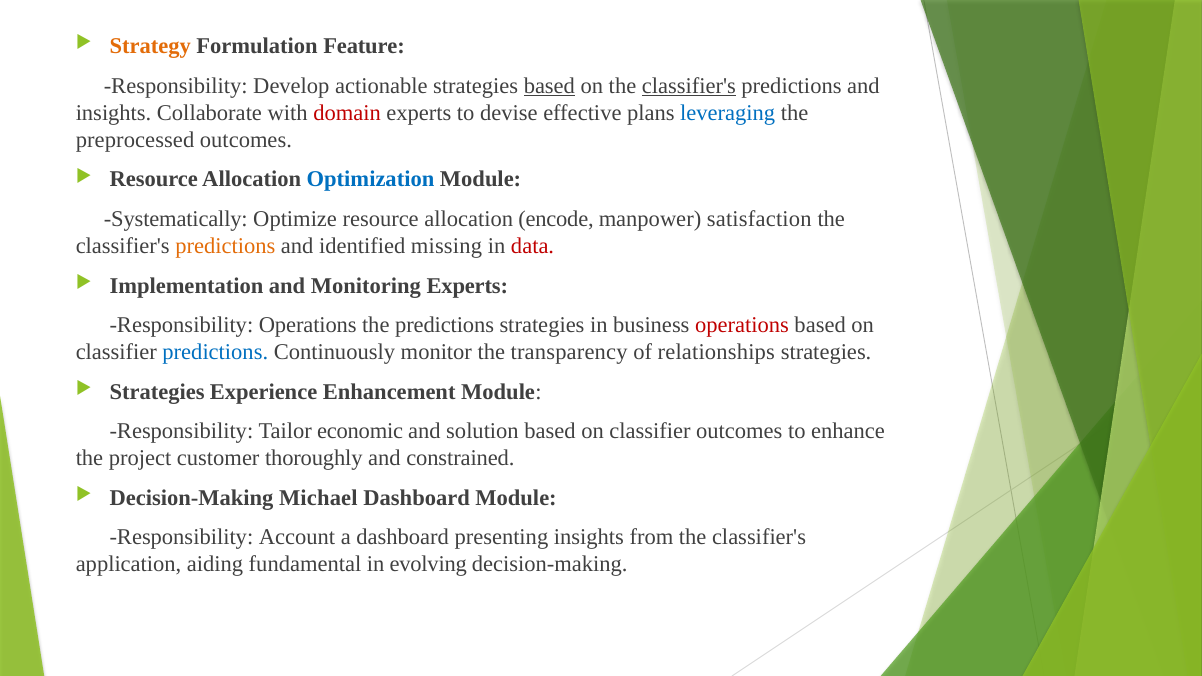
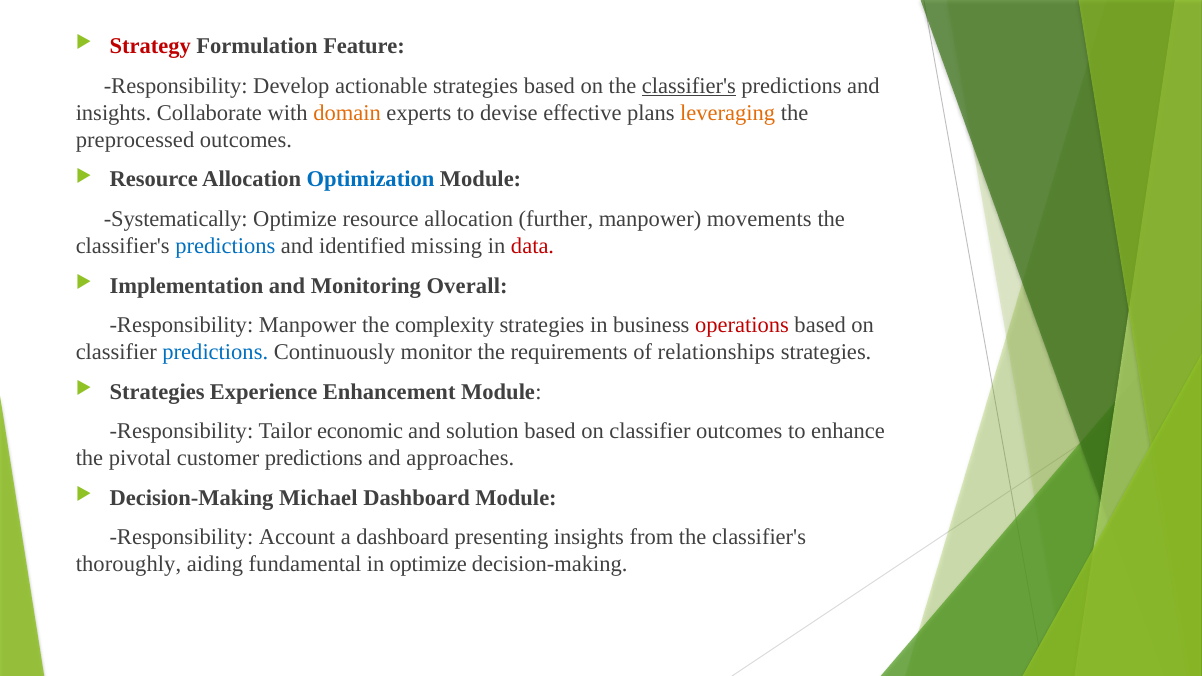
Strategy colour: orange -> red (150, 46)
based underline: present -> none (549, 86)
domain colour: red -> orange (347, 113)
leveraging colour: blue -> orange (728, 113)
encode: encode -> further (556, 219)
satisfaction: satisfaction -> movements (759, 219)
predictions colour: orange -> blue (225, 246)
Monitoring Experts: Experts -> Overall (467, 286)
Responsibility Operations: Operations -> Manpower (308, 325)
the predictions: predictions -> complexity (445, 325)
transparency: transparency -> requirements (569, 352)
project: project -> pivotal (140, 458)
customer thoroughly: thoroughly -> predictions (314, 458)
constrained: constrained -> approaches (460, 458)
application: application -> thoroughly (128, 565)
in evolving: evolving -> optimize (428, 565)
